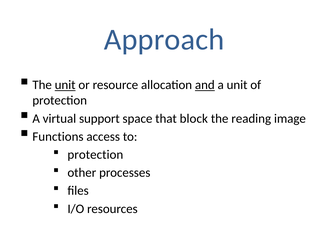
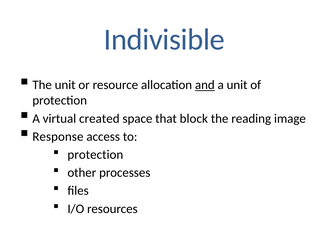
Approach: Approach -> Indivisible (164, 39)
unit underline: present -> none (65, 85)
support: support -> created (99, 119)
Functions: Functions -> Response (58, 137)
